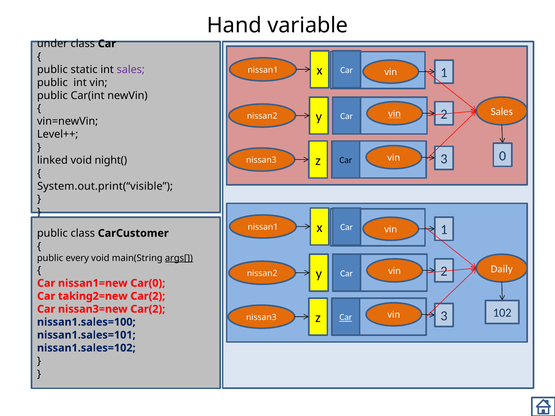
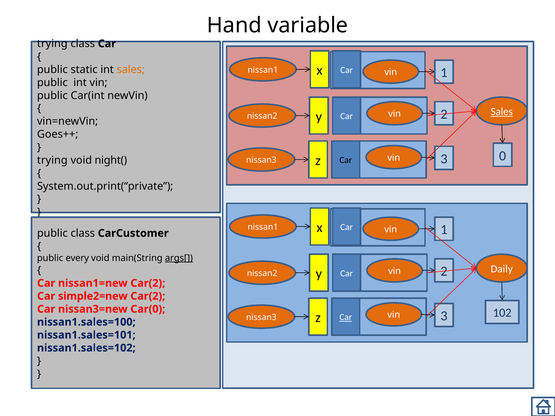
under: under -> trying (52, 44)
sales colour: purple -> orange (131, 70)
Sales underline: none -> present (502, 112)
vin underline: present -> none (395, 114)
Level++: Level++ -> Goes++ (58, 134)
linked: linked -> trying (52, 160)
System.out.print(“visible: System.out.print(“visible -> System.out.print(“private (105, 186)
nissan1=new Car(0: Car(0 -> Car(2 (148, 283)
taking2=new: taking2=new -> simple2=new (93, 296)
nissan3=new Car(2: Car(2 -> Car(0 (148, 309)
